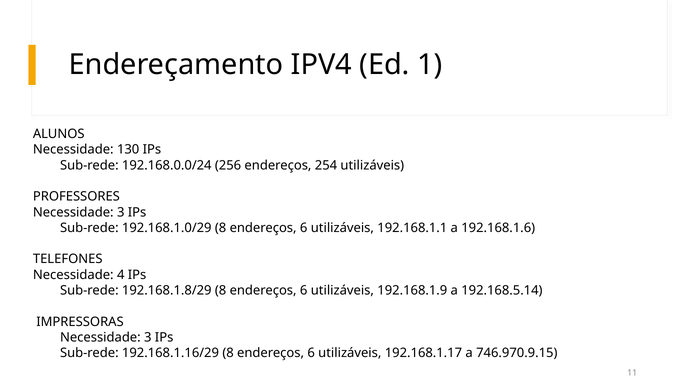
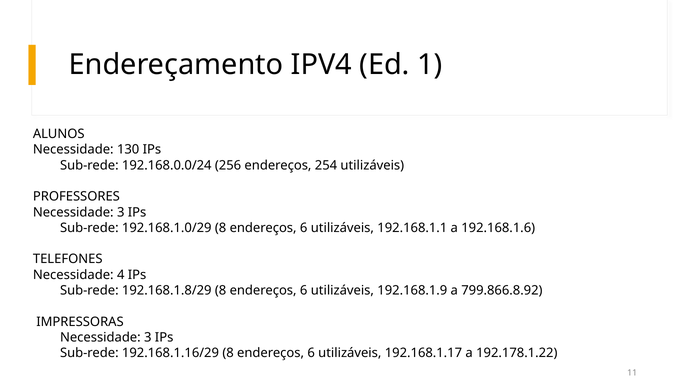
192.168.5.14: 192.168.5.14 -> 799.866.8.92 (502, 290)
746.970.9.15: 746.970.9.15 -> 192.178.1.22 (517, 352)
